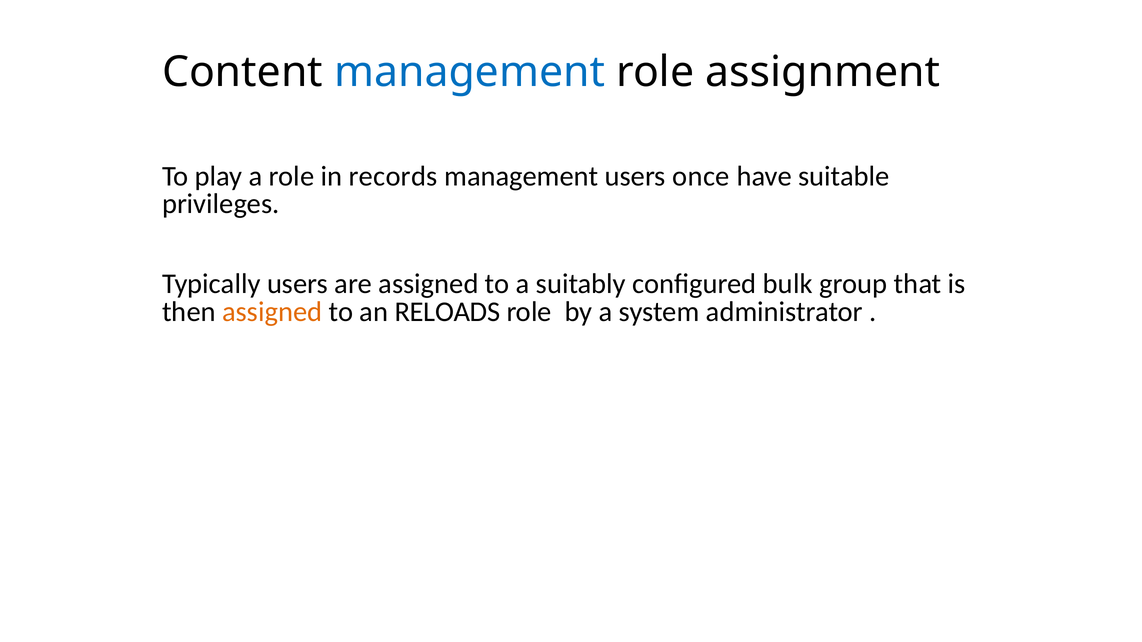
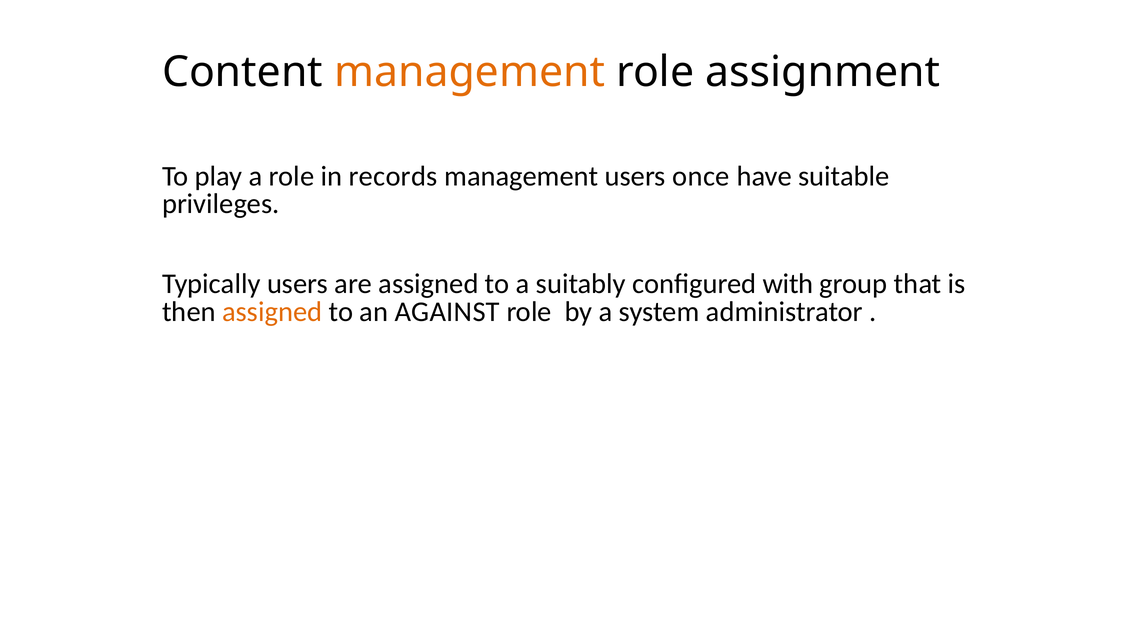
management colour: blue -> orange (470, 72)
bulk: bulk -> with (788, 284)
RELOADS: RELOADS -> AGAINST (447, 312)
